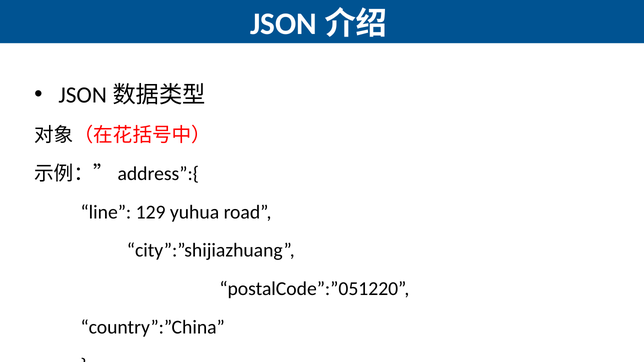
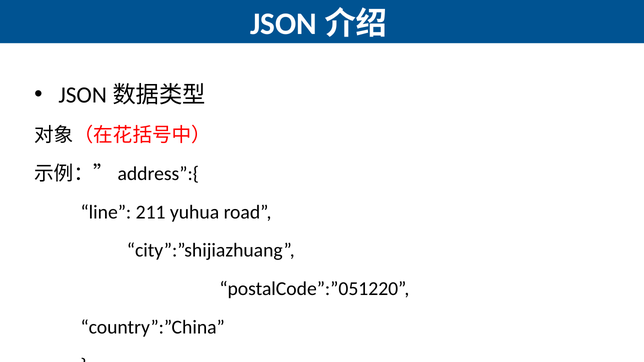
129: 129 -> 211 (151, 212)
